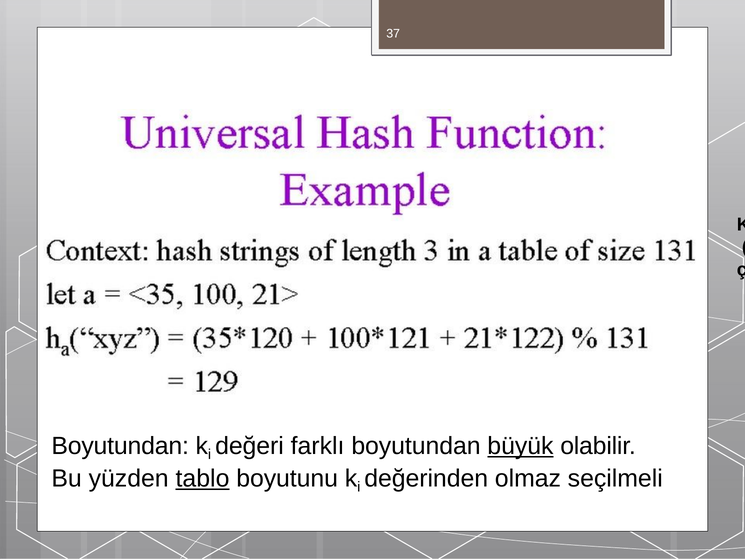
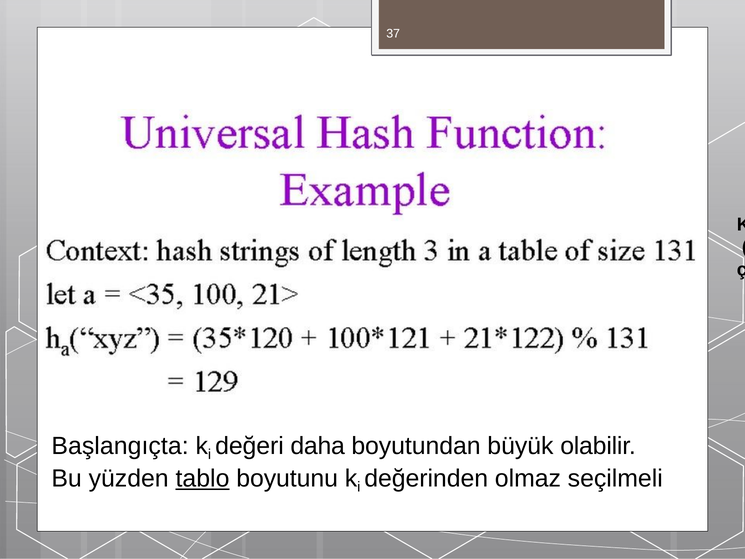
Boyutundan: Boyutundan -> Başlangıçta (120, 446)
farklı: farklı -> daha (318, 446)
büyük underline: present -> none (520, 446)
